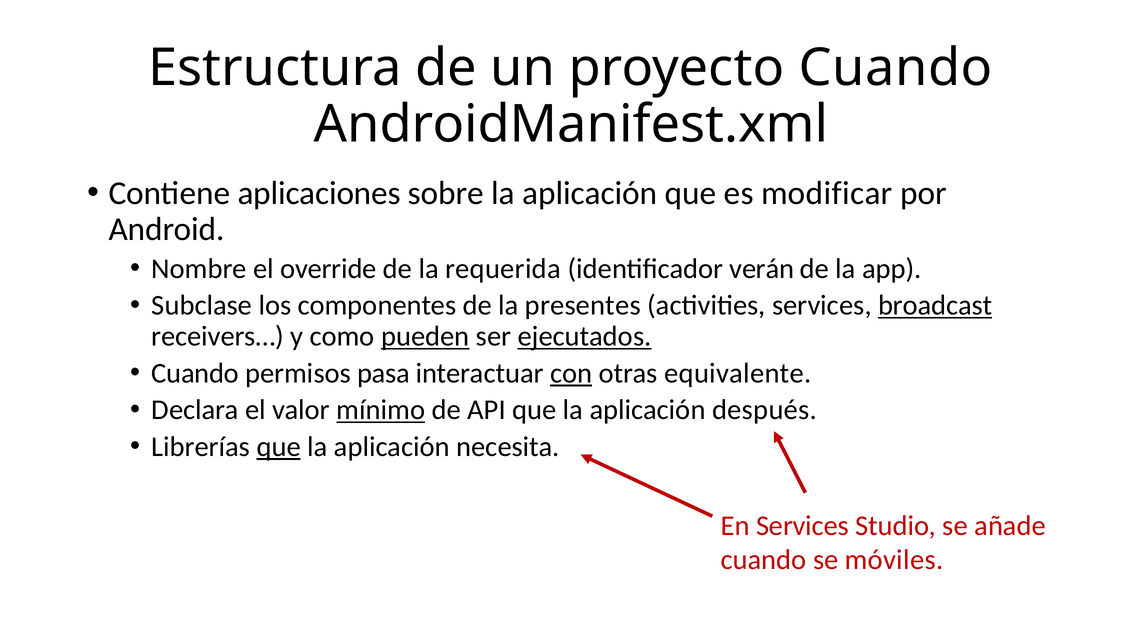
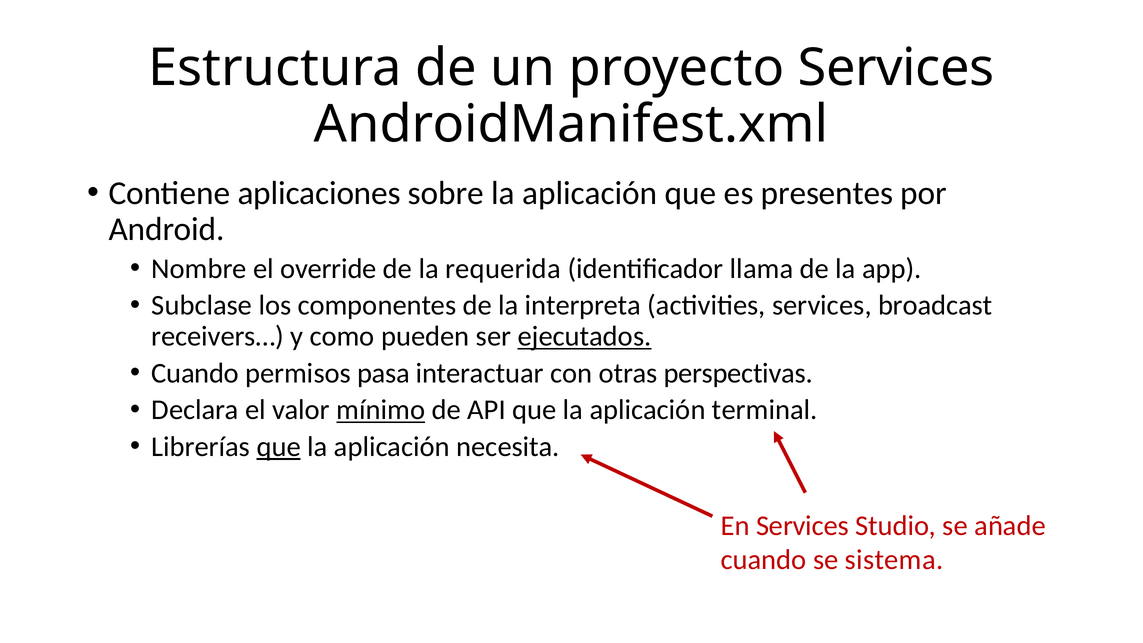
proyecto Cuando: Cuando -> Services (896, 68)
modificar: modificar -> presentes (827, 193)
verán: verán -> llama (762, 269)
presentes: presentes -> interpreta (583, 305)
broadcast underline: present -> none (935, 305)
pueden underline: present -> none (425, 336)
con underline: present -> none (571, 373)
equivalente: equivalente -> perspectivas (738, 373)
después: después -> terminal (765, 410)
móviles: móviles -> sistema (894, 560)
